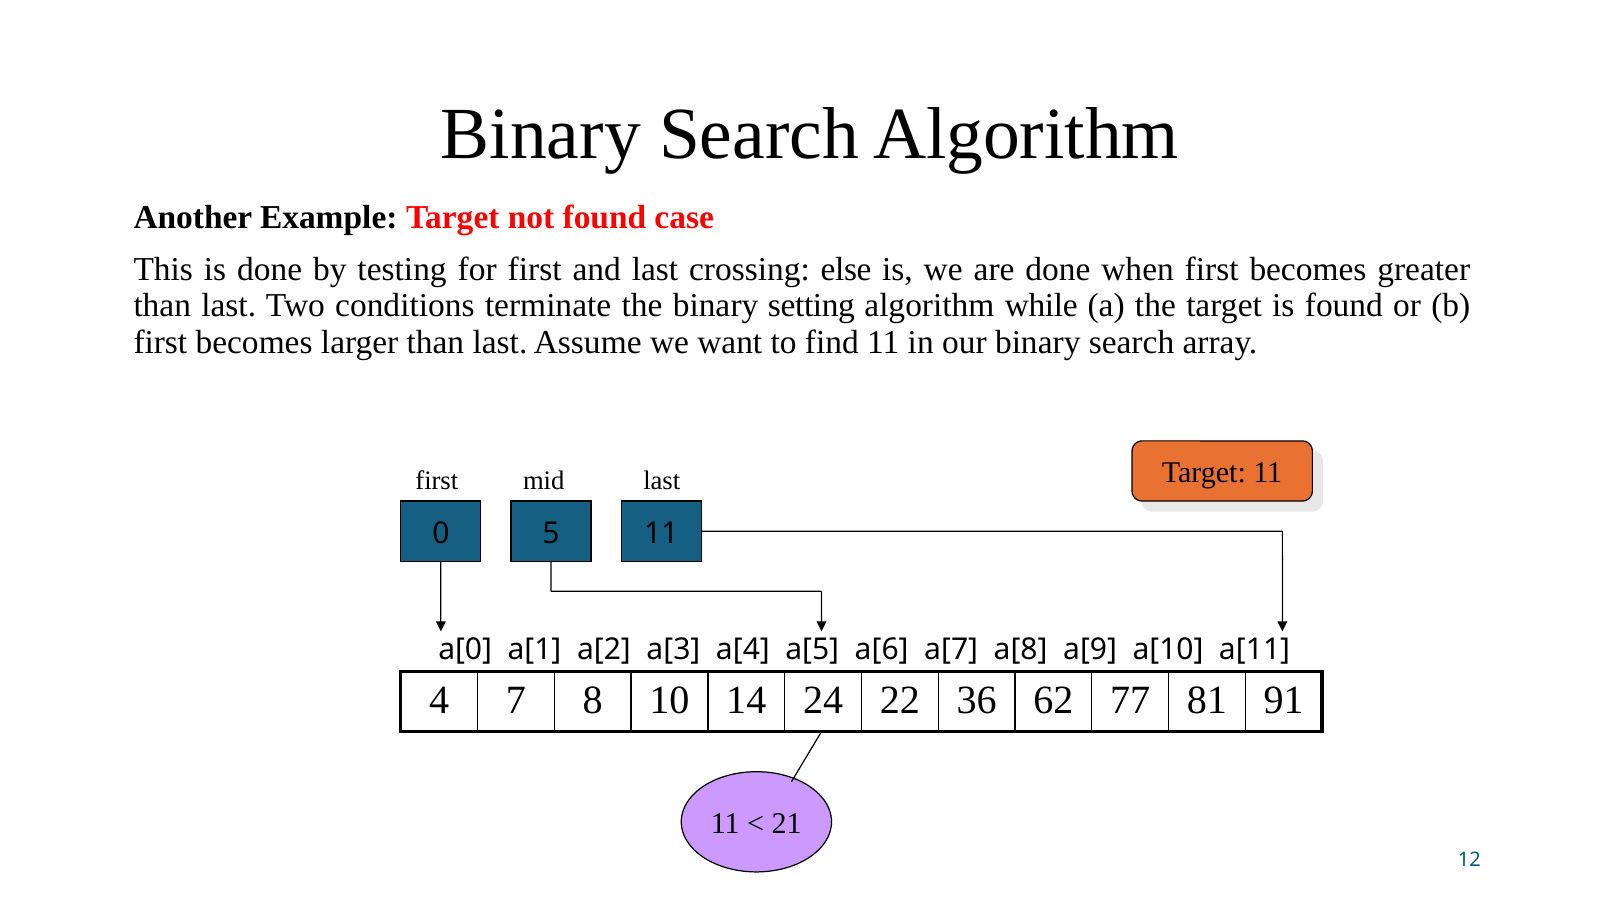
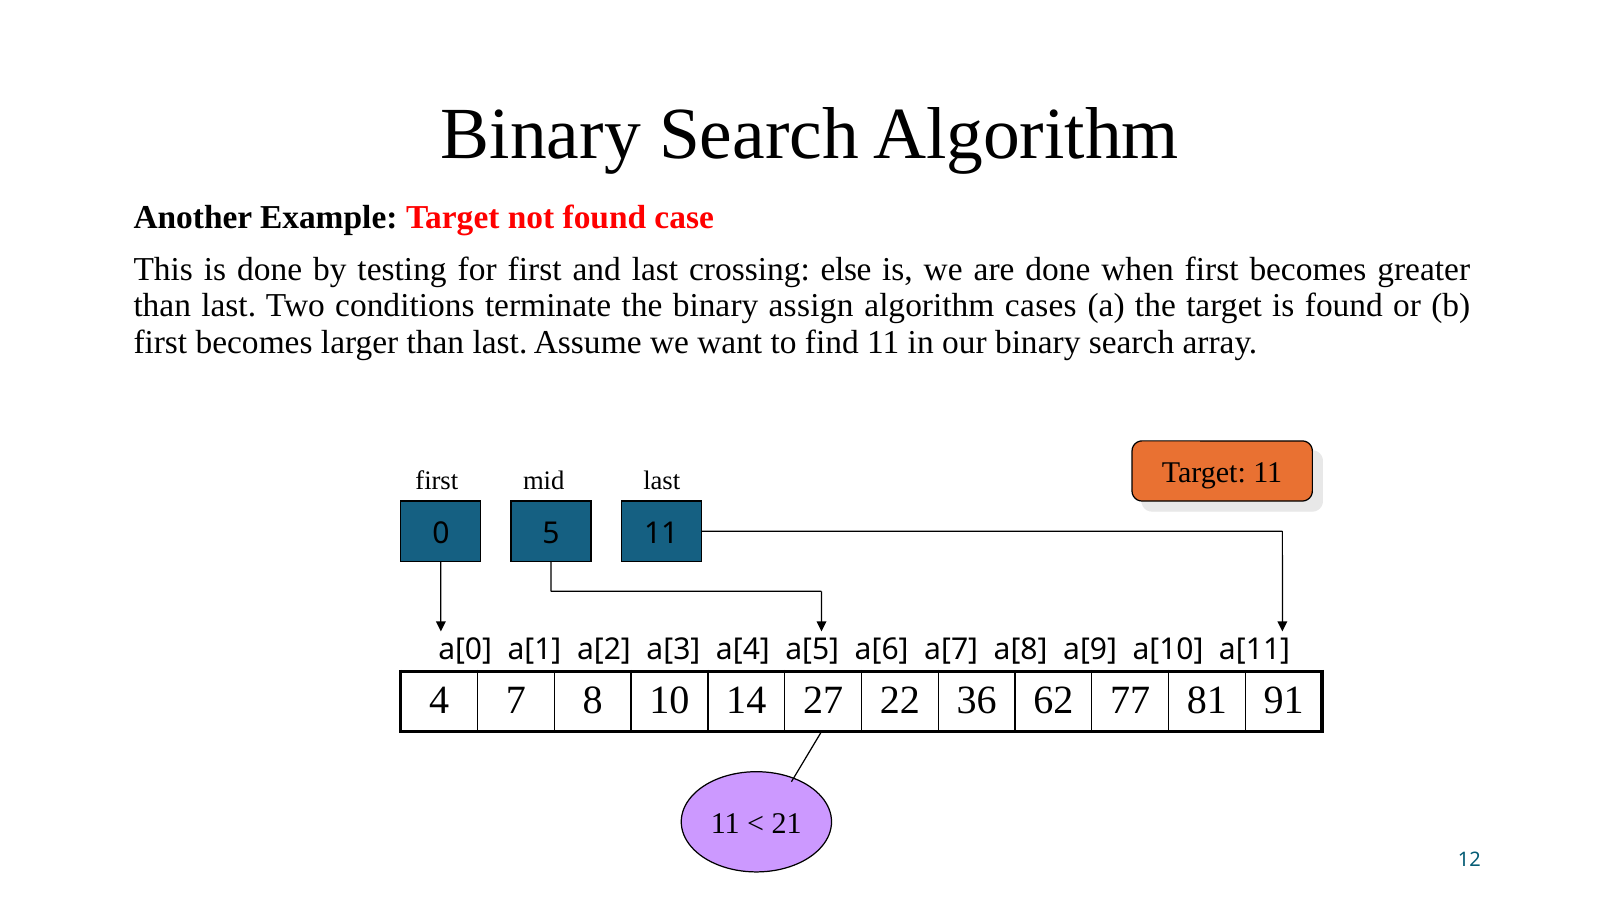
setting: setting -> assign (811, 306)
while: while -> cases (1041, 306)
24: 24 -> 27 (823, 700)
